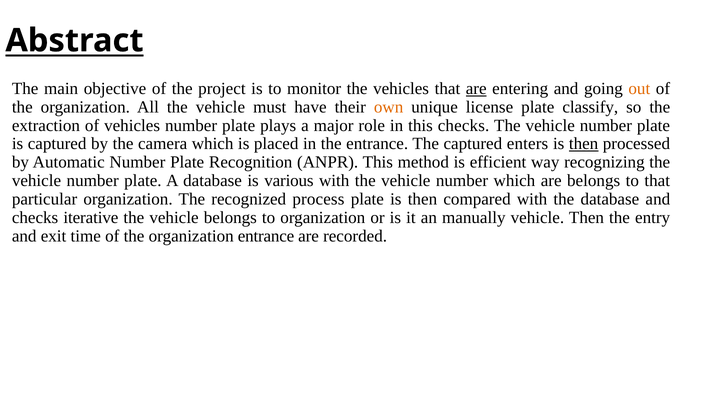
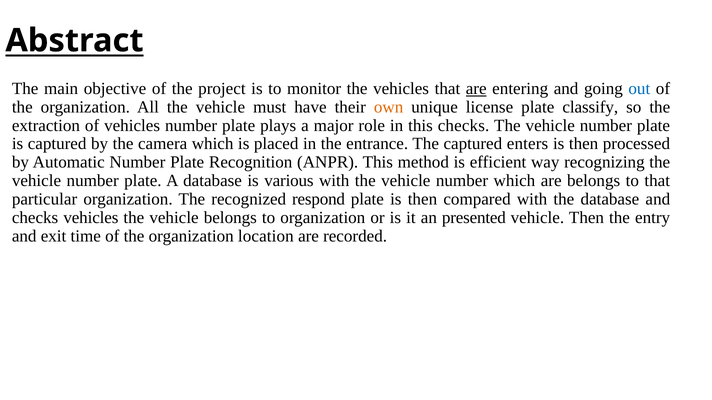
out colour: orange -> blue (639, 89)
then underline: present -> none (584, 144)
process: process -> respond (319, 199)
checks iterative: iterative -> vehicles (91, 218)
manually: manually -> presented (474, 218)
organization entrance: entrance -> location (266, 236)
